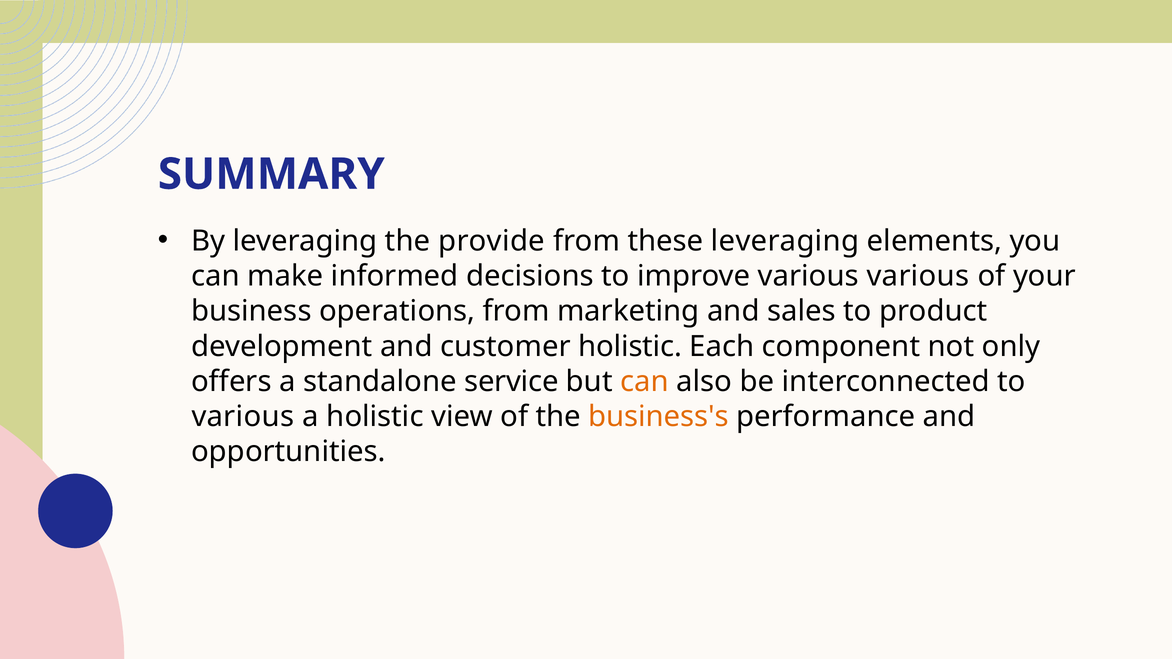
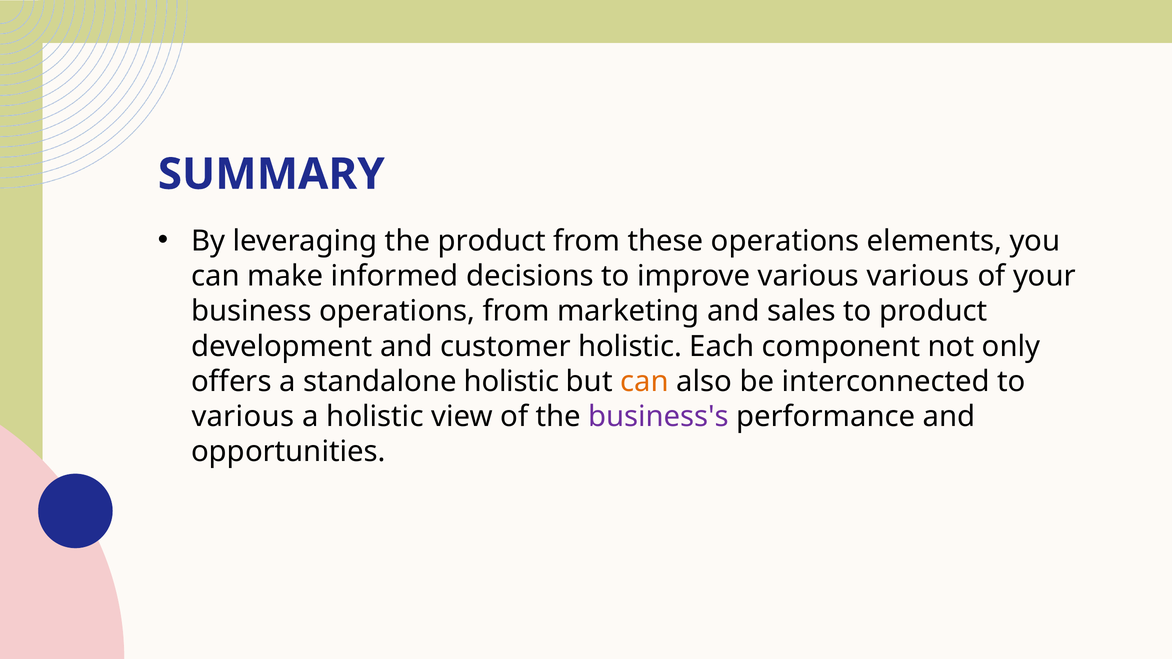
the provide: provide -> product (492, 241)
these leveraging: leveraging -> operations (785, 241)
standalone service: service -> holistic (511, 382)
business's colour: orange -> purple (659, 417)
